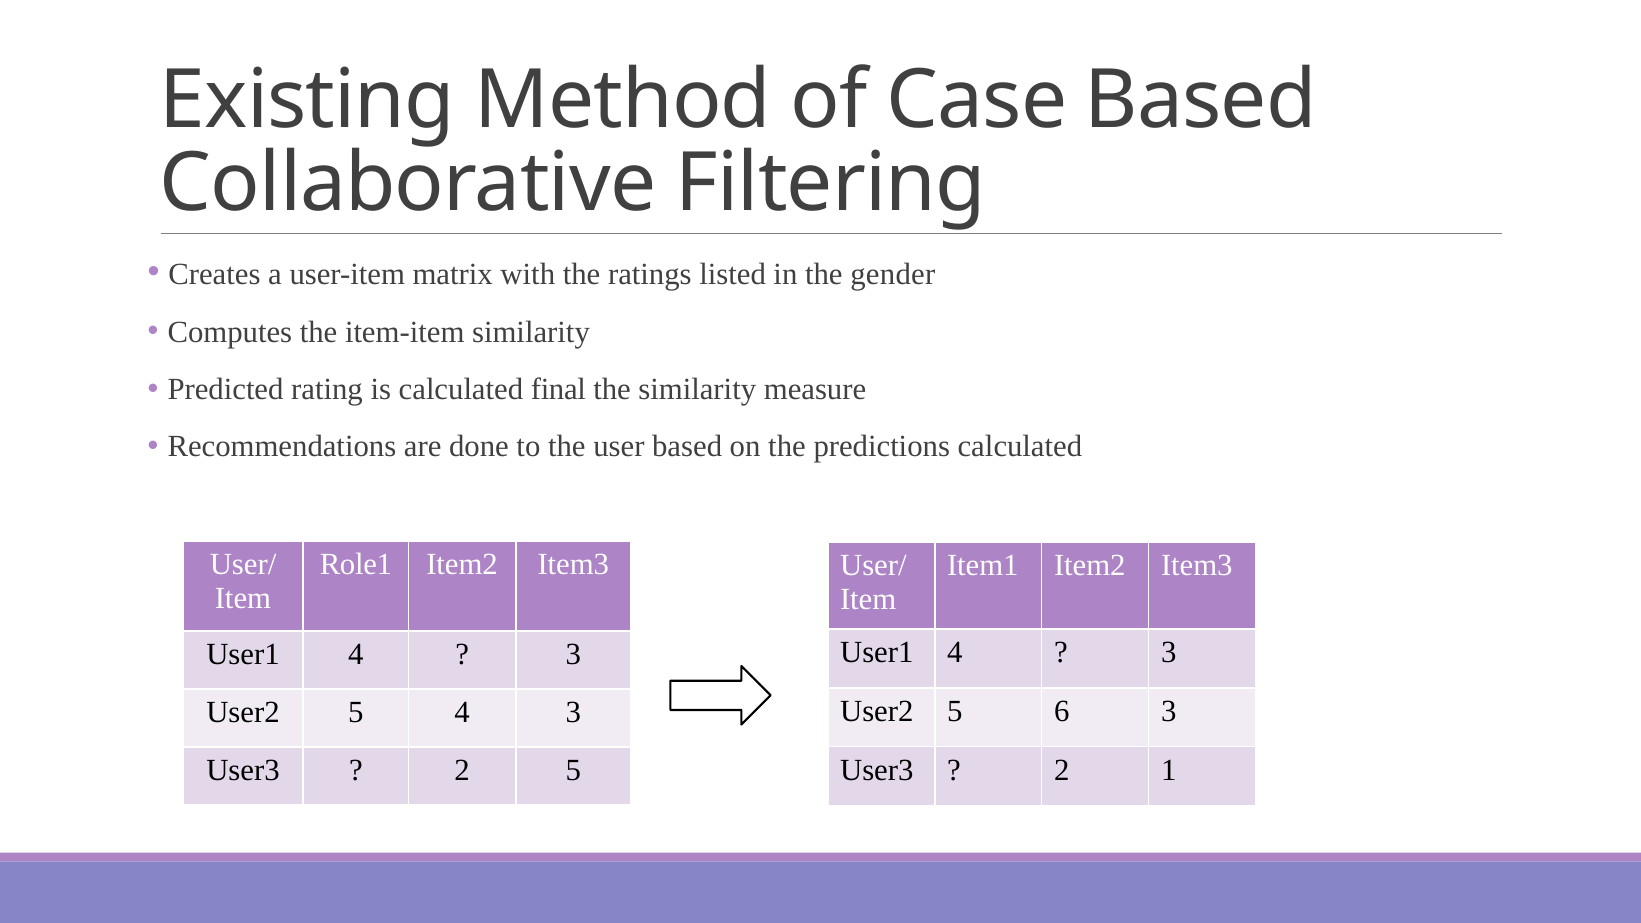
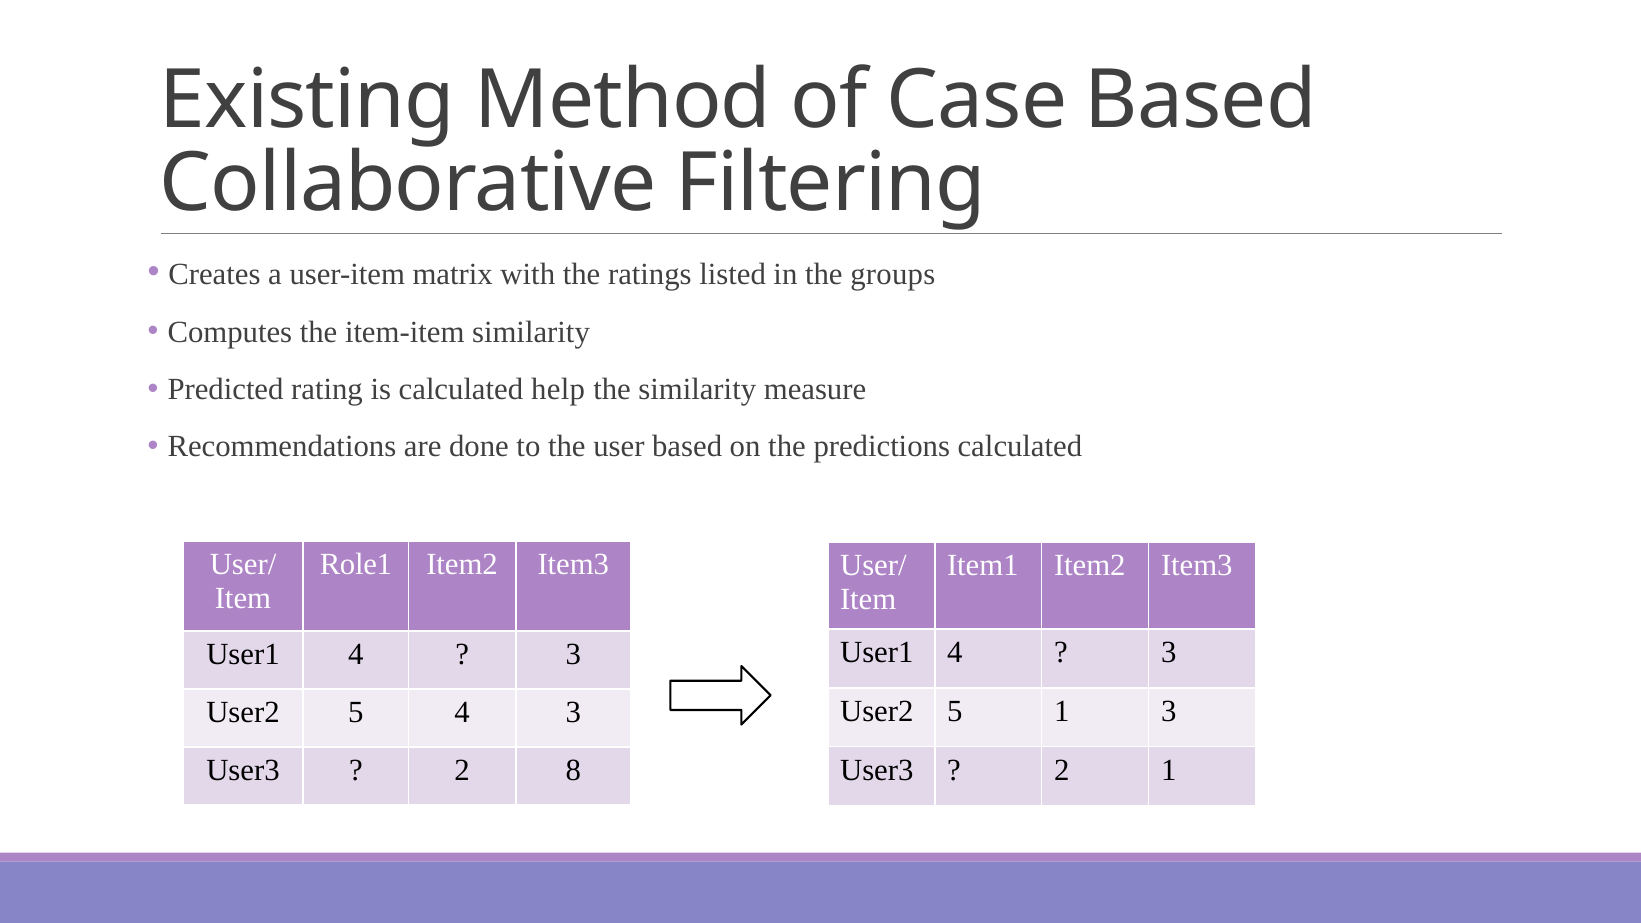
gender: gender -> groups (893, 274)
final: final -> help (558, 389)
5 6: 6 -> 1 (1062, 711)
2 5: 5 -> 8 (573, 771)
